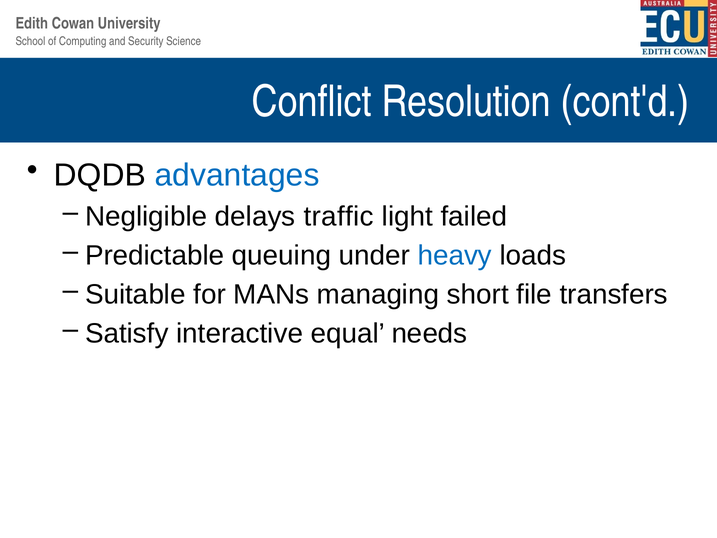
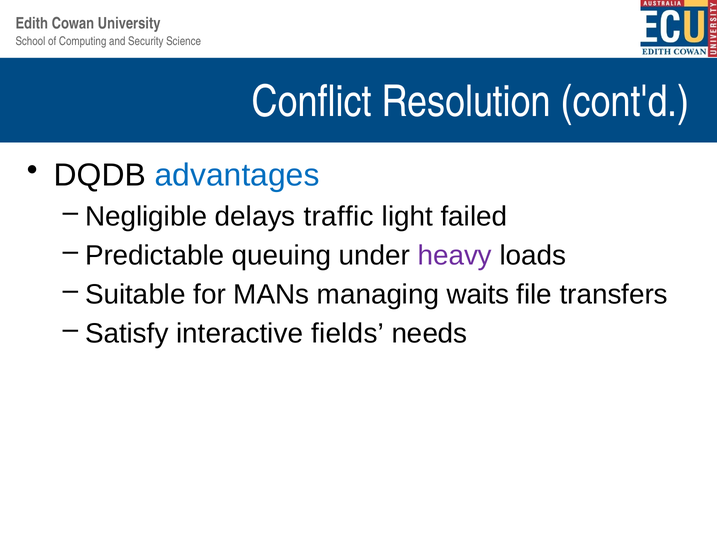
heavy colour: blue -> purple (455, 255)
short: short -> waits (478, 295)
equal: equal -> fields (348, 334)
